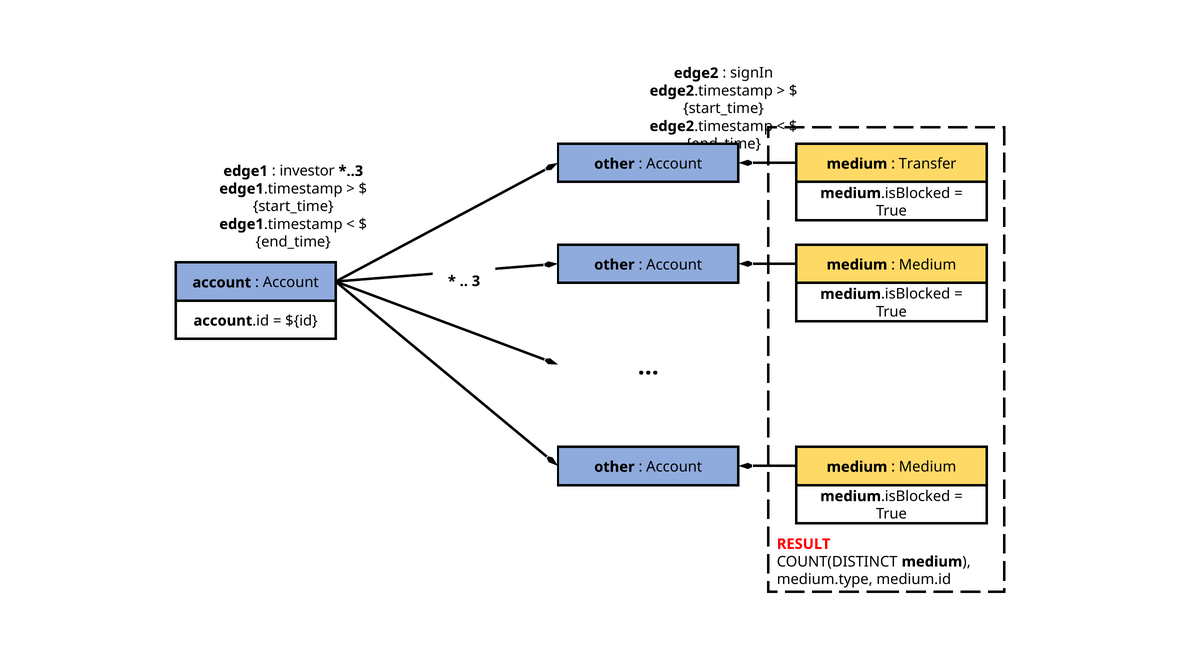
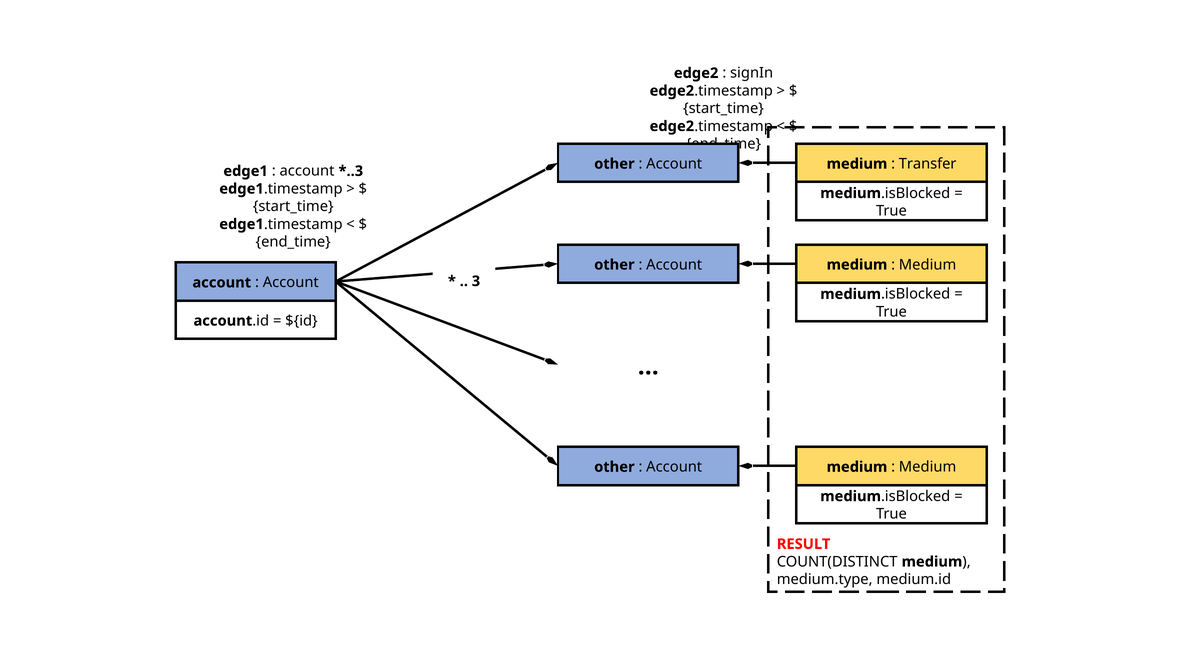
investor: investor -> account (307, 171)
